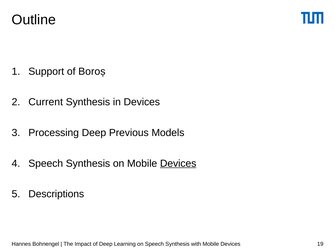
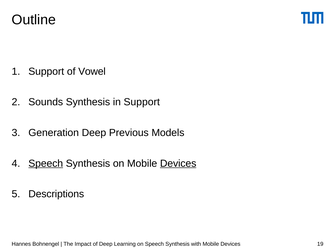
Boroș: Boroș -> Vowel (92, 71)
Current: Current -> Sounds (46, 102)
in Devices: Devices -> Support (142, 102)
Processing: Processing -> Generation (54, 133)
Speech underline: none -> present (46, 164)
